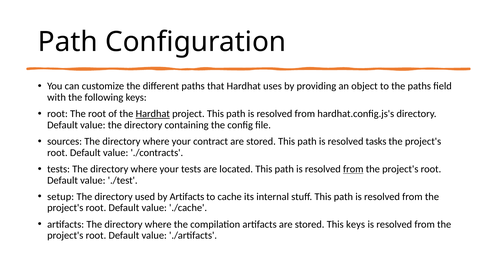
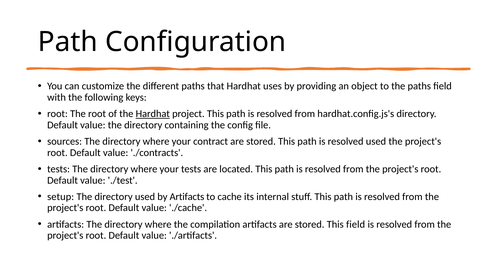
resolved tasks: tasks -> used (376, 141)
from underline: present -> none (353, 169)
This keys: keys -> field (356, 224)
